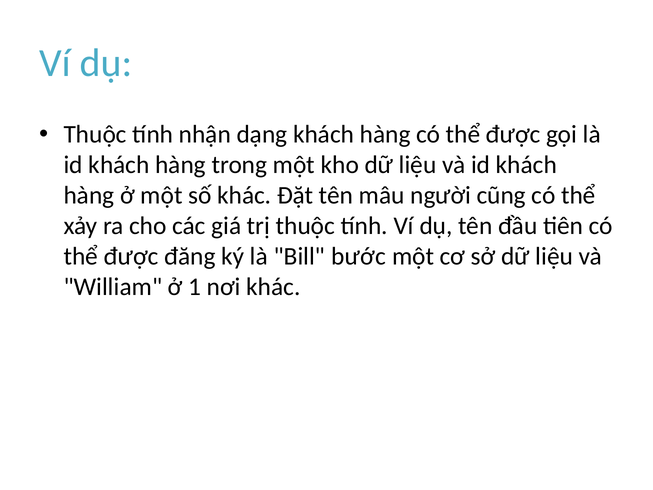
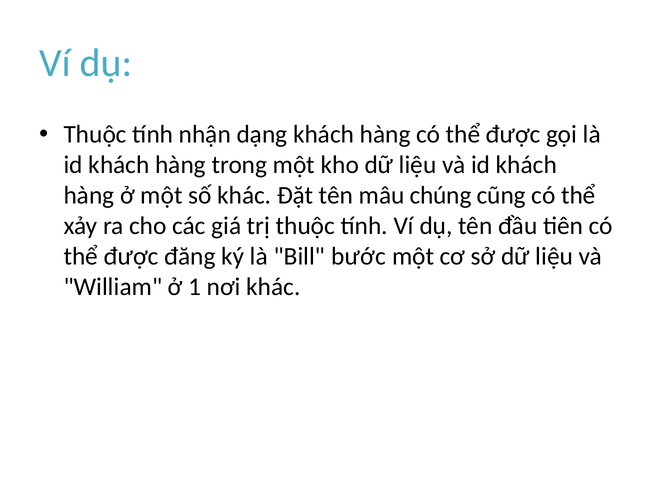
người: người -> chúng (441, 195)
